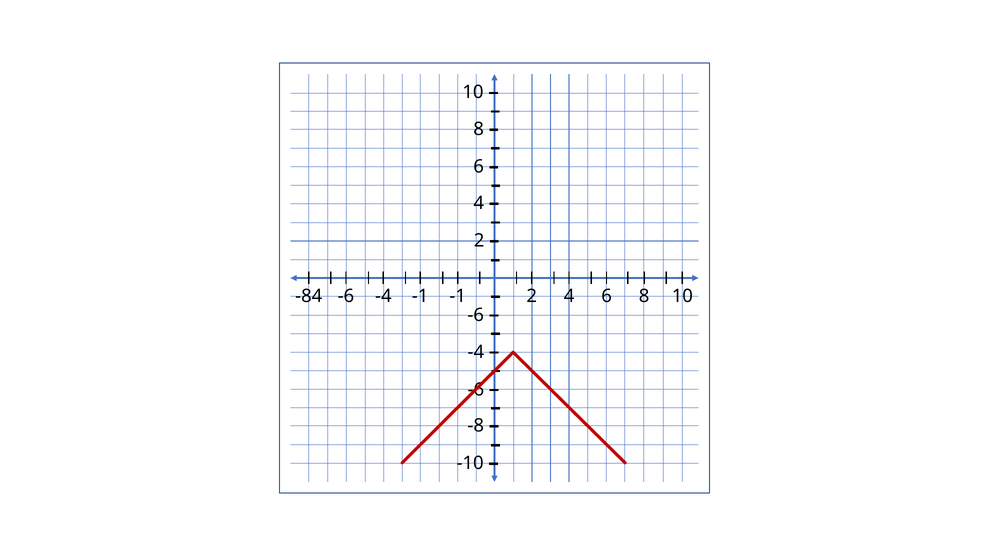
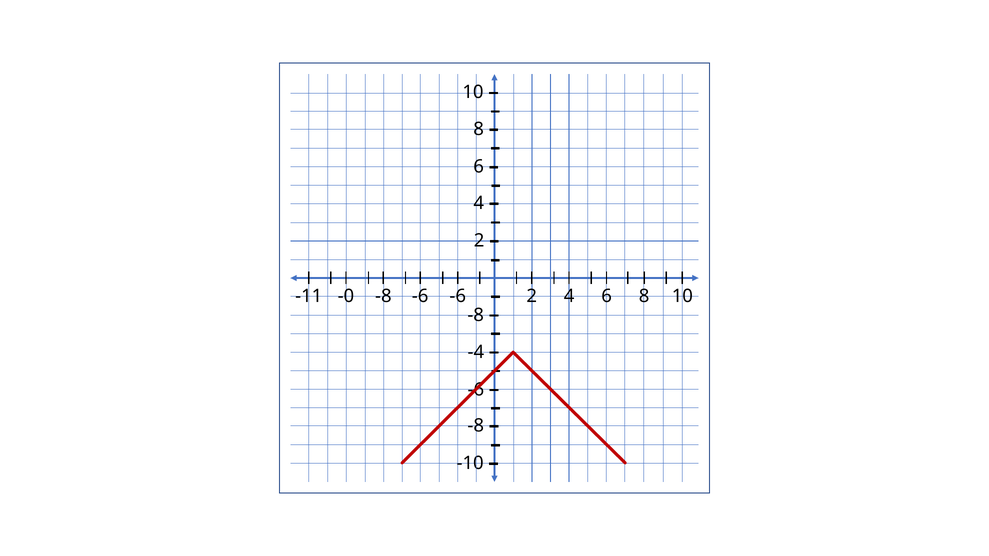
-84: -84 -> -11 (309, 296)
-6: -6 -> -0 (346, 296)
-4: -4 -> -8 (383, 296)
-1: -1 -> -6 (420, 296)
-1: -1 -> -6 (458, 296)
-6: -6 -> -8 (476, 315)
